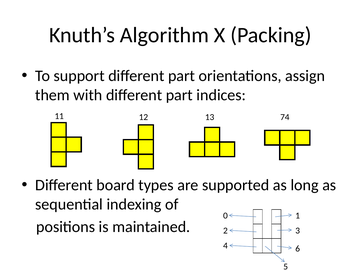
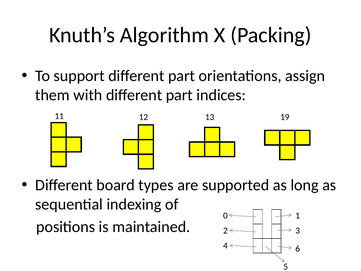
74: 74 -> 19 (285, 117)
